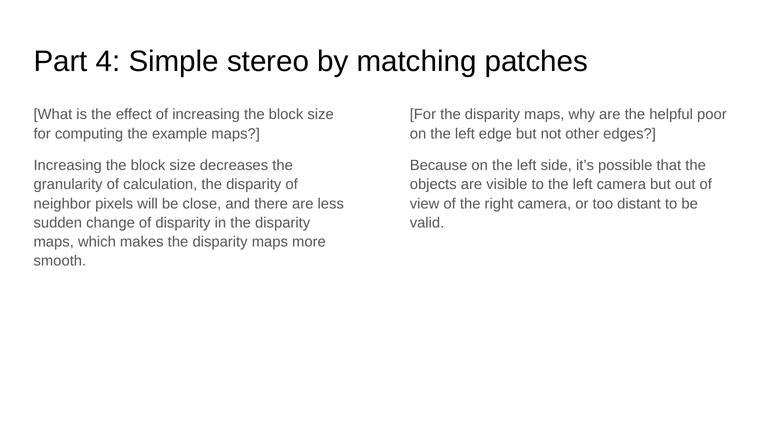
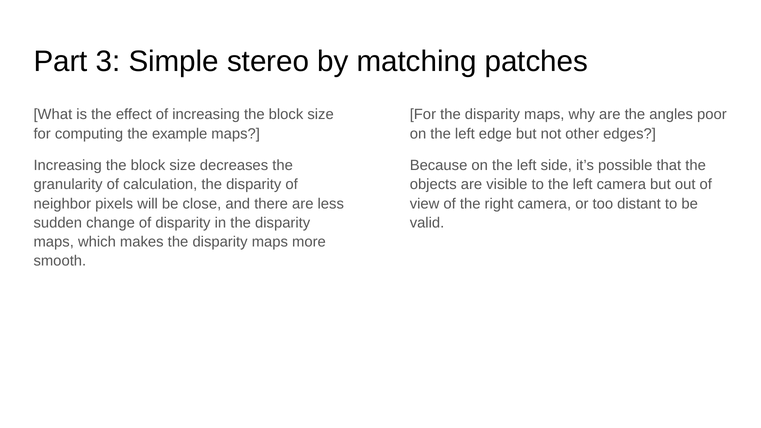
4: 4 -> 3 (108, 62)
helpful: helpful -> angles (671, 115)
